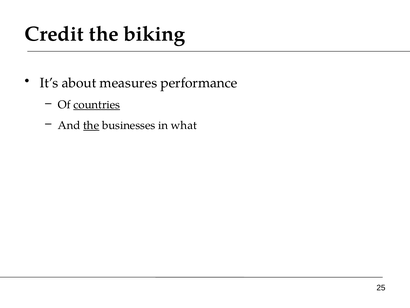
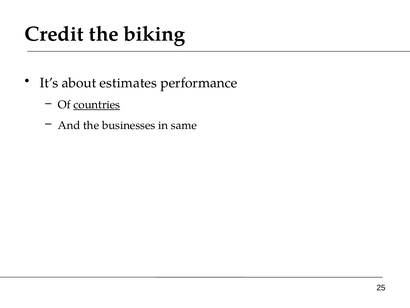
measures: measures -> estimates (128, 83)
the underline: present -> none (91, 125)
what: what -> same (184, 125)
